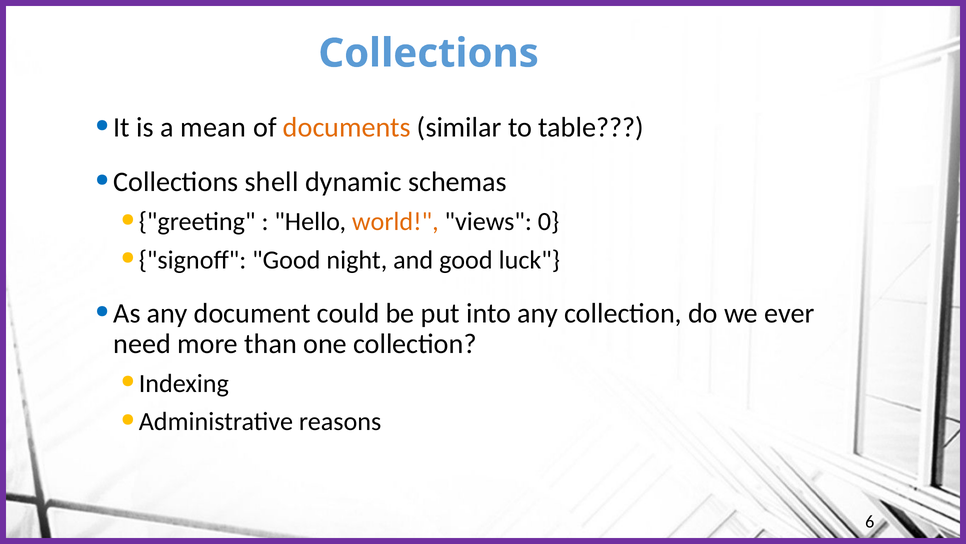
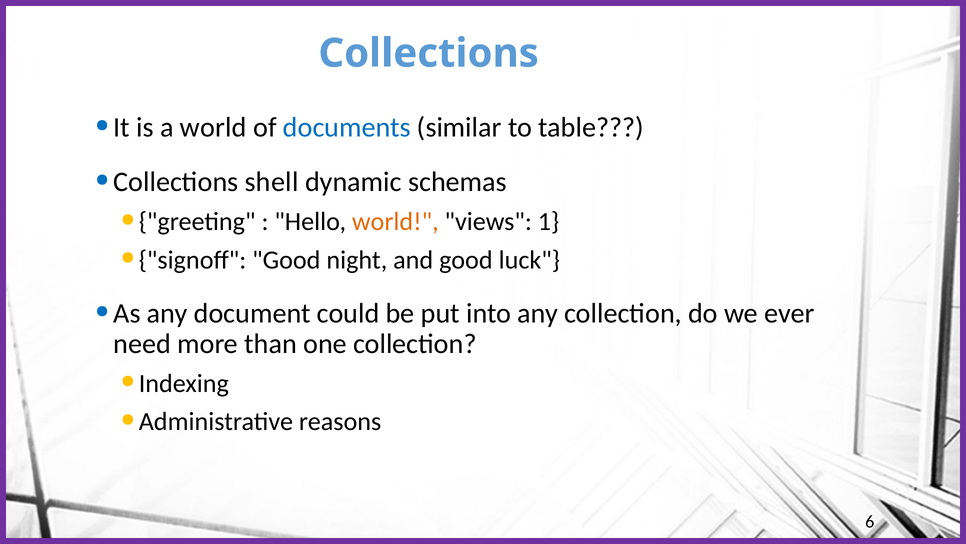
a mean: mean -> world (213, 127)
documents colour: orange -> blue (347, 127)
0: 0 -> 1 (549, 221)
